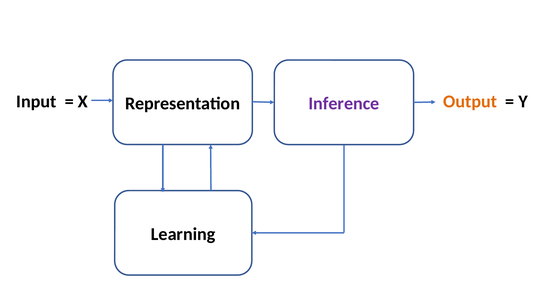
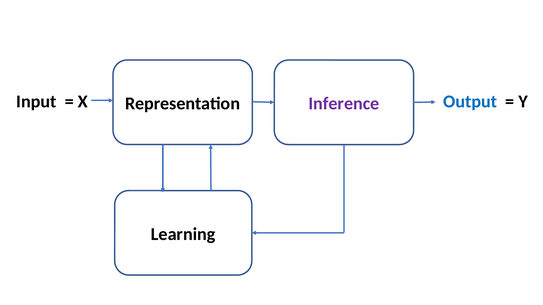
Output colour: orange -> blue (470, 102)
